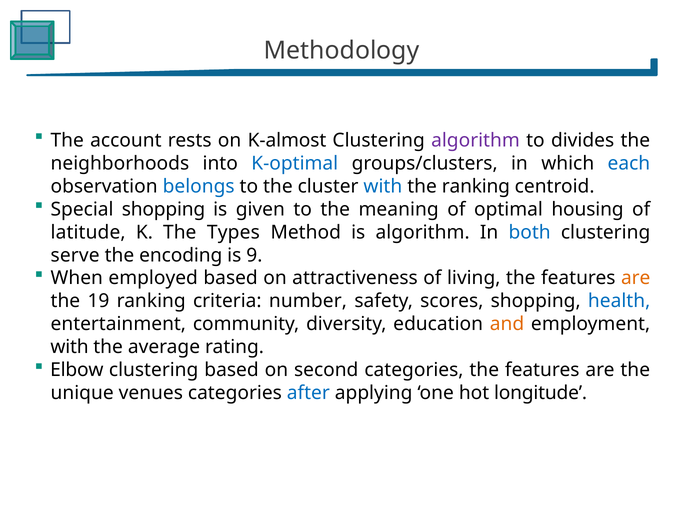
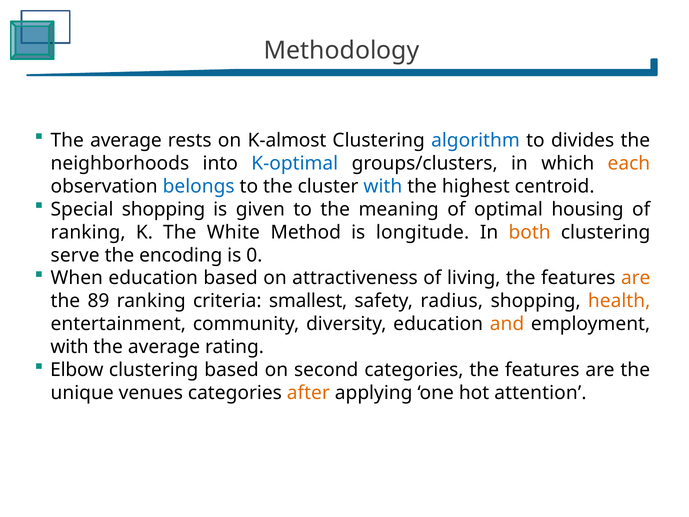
account: account -> average (126, 140)
algorithm colour: purple -> blue (475, 140)
each colour: blue -> orange (629, 163)
the ranking: ranking -> highest (476, 186)
latitude: latitude -> ranking (88, 232)
Types: Types -> White (233, 232)
is algorithm: algorithm -> longitude (423, 232)
both colour: blue -> orange (530, 232)
9: 9 -> 0 (254, 255)
When employed: employed -> education (153, 278)
19: 19 -> 89 (98, 301)
number: number -> smallest (308, 301)
scores: scores -> radius (452, 301)
health colour: blue -> orange (619, 301)
after colour: blue -> orange (308, 393)
longitude: longitude -> attention (540, 393)
